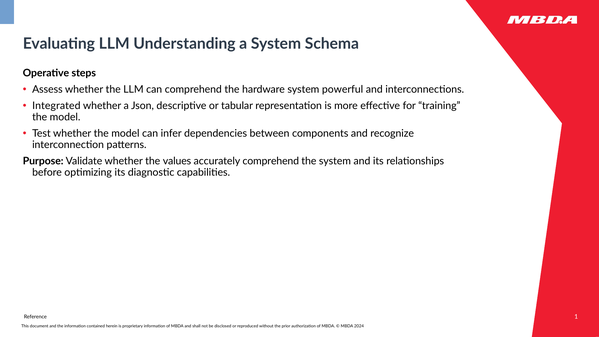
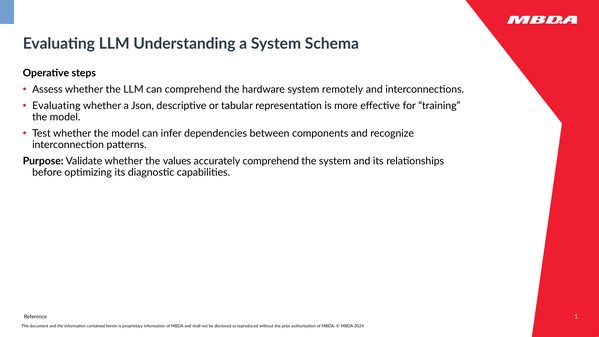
powerful: powerful -> remotely (343, 89)
Integrated: Integrated -> Evaluating (56, 106)
